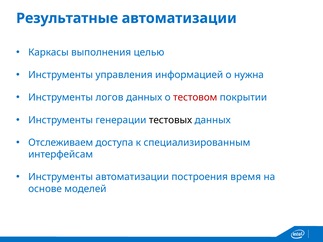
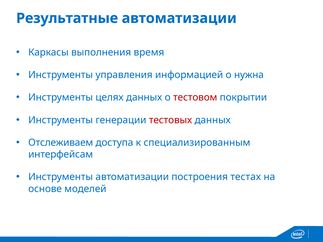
целью: целью -> время (149, 52)
логов: логов -> целях (110, 98)
тестовых colour: black -> red (170, 120)
время: время -> тестах (246, 177)
